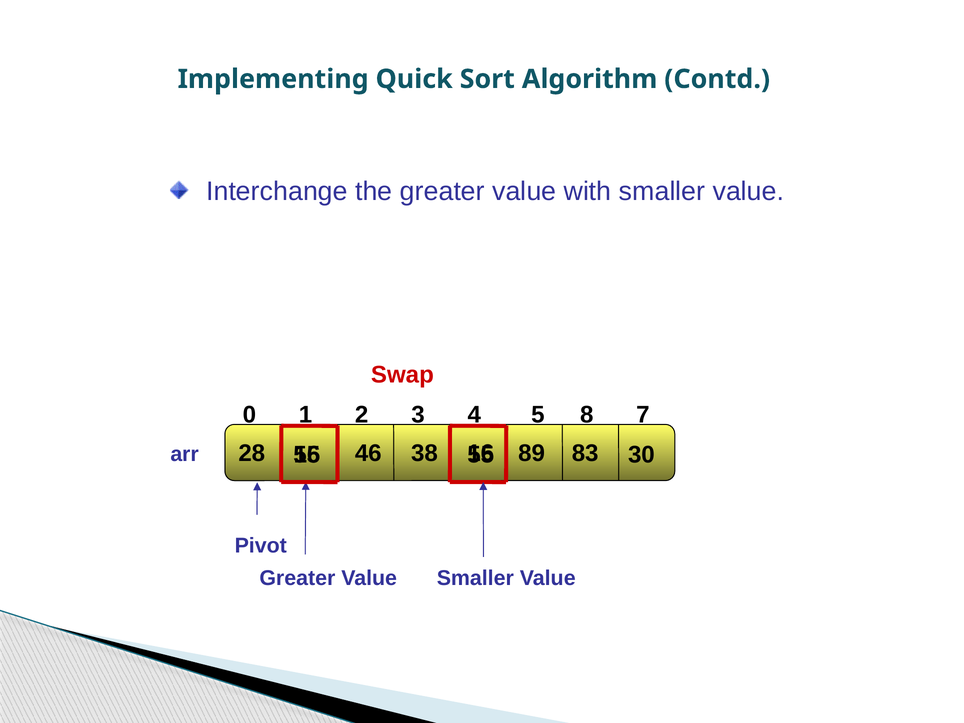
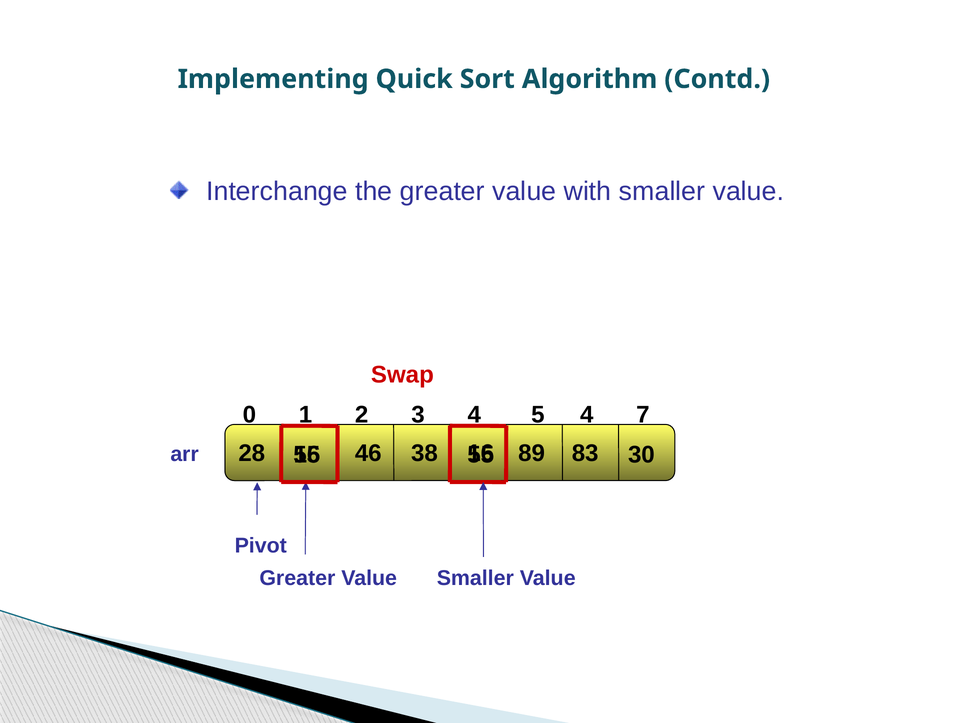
5 8: 8 -> 4 (587, 415)
